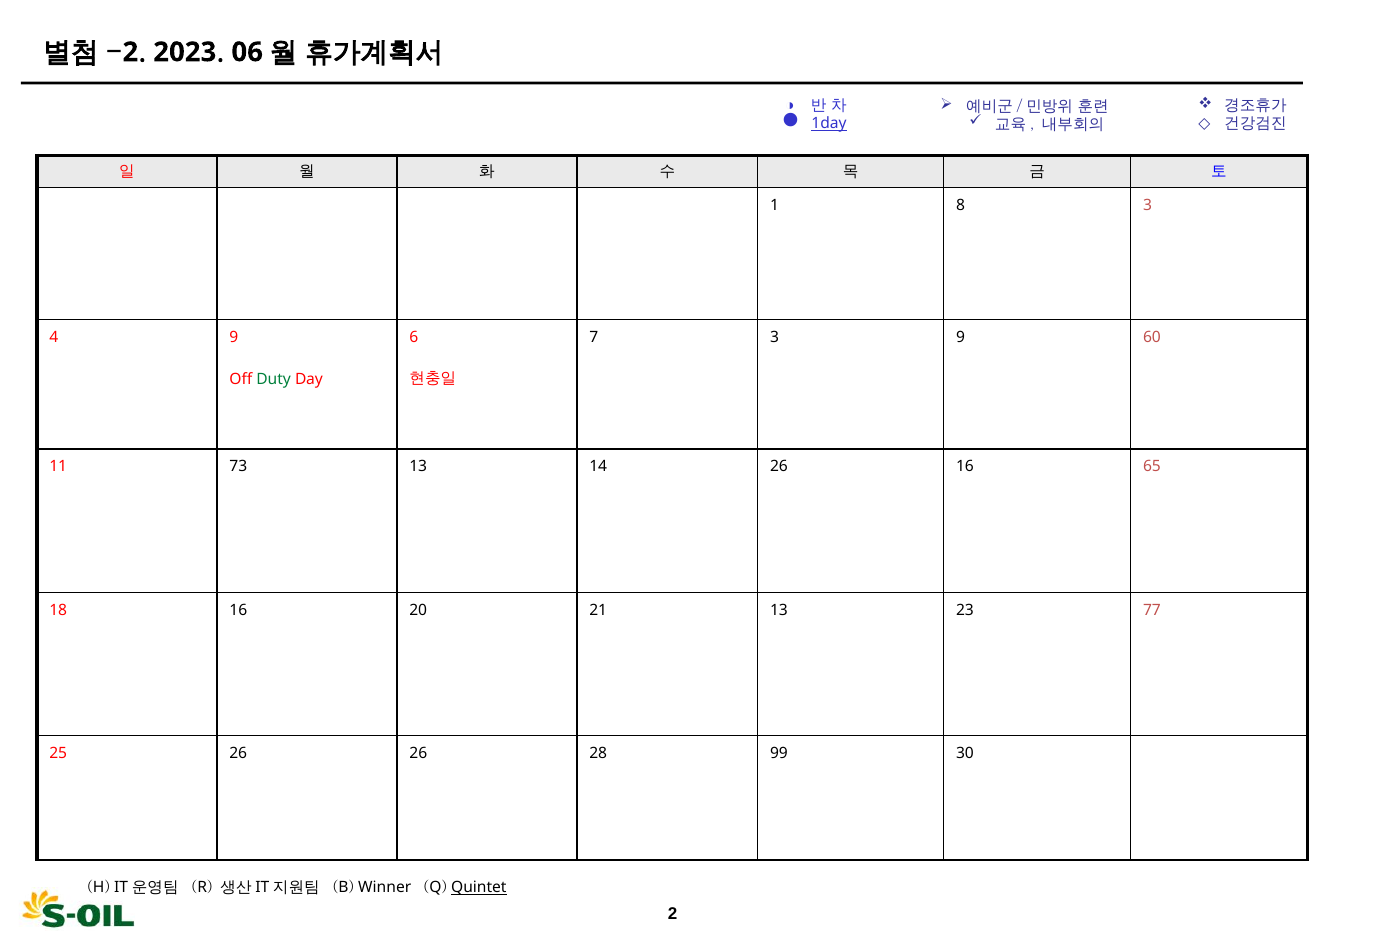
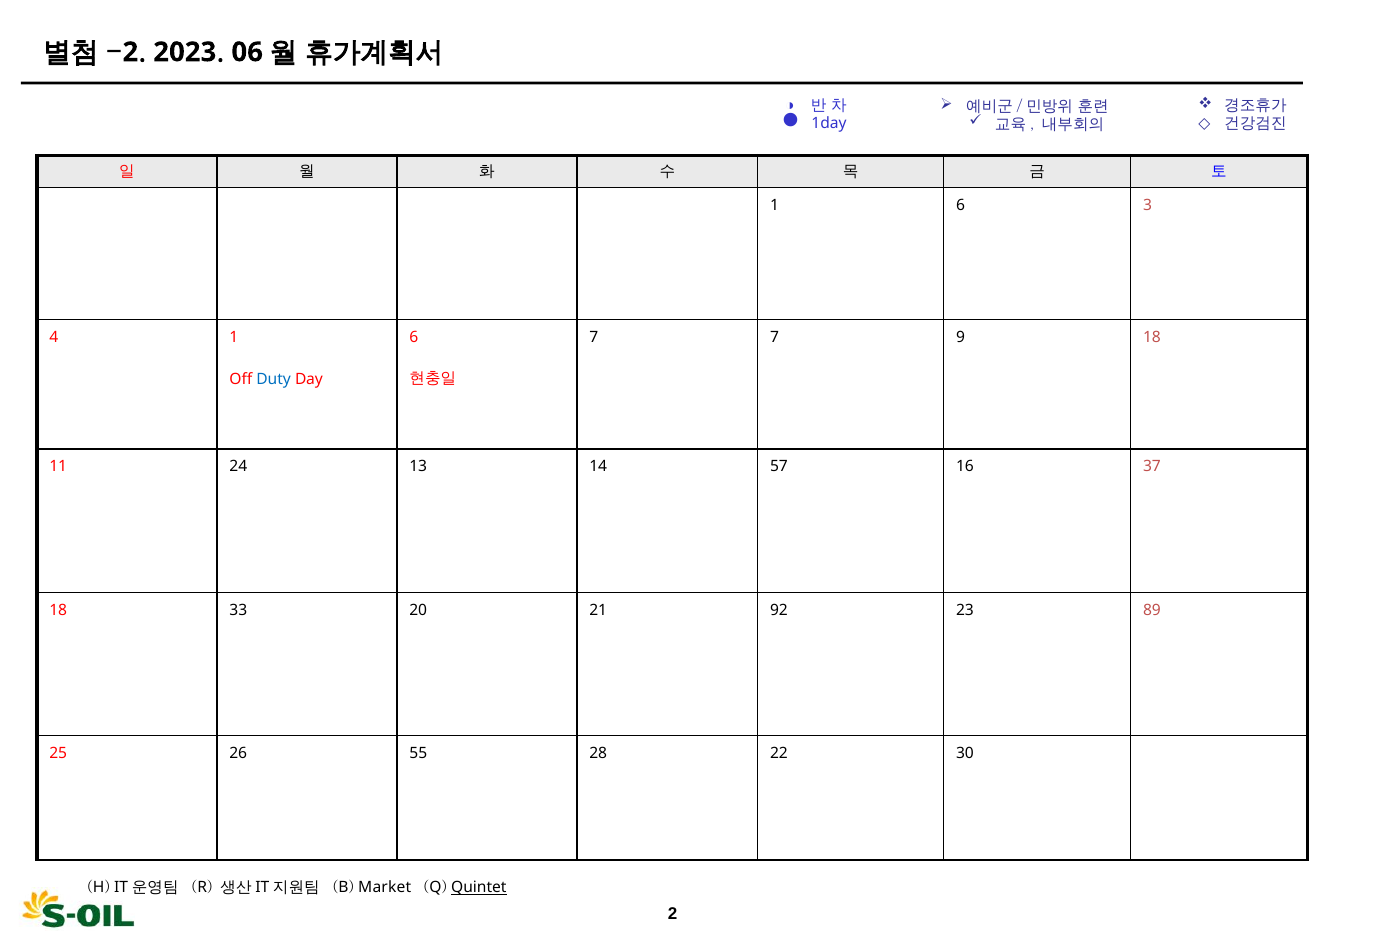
1day underline: present -> none (829, 123)
1 8: 8 -> 6 (961, 205)
4 9: 9 -> 1 (234, 338)
7 3: 3 -> 7 (775, 338)
9 60: 60 -> 18 (1152, 338)
Duty colour: green -> blue (274, 380)
73: 73 -> 24 (238, 467)
14 26: 26 -> 57 (779, 467)
65: 65 -> 37 (1152, 467)
18 16: 16 -> 33 (238, 610)
21 13: 13 -> 92 (779, 610)
77: 77 -> 89 (1152, 610)
26 26: 26 -> 55 (418, 753)
99: 99 -> 22 (779, 753)
Winner: Winner -> Market (385, 888)
